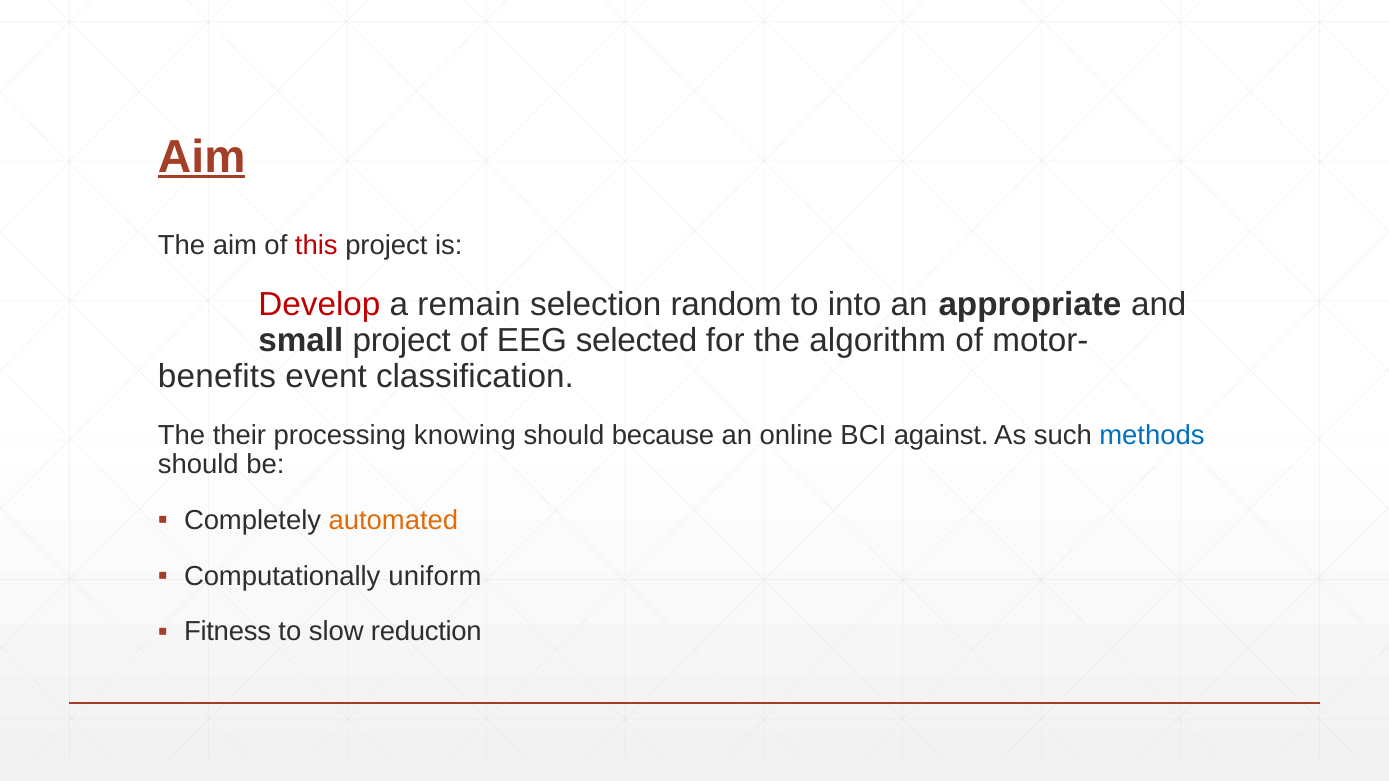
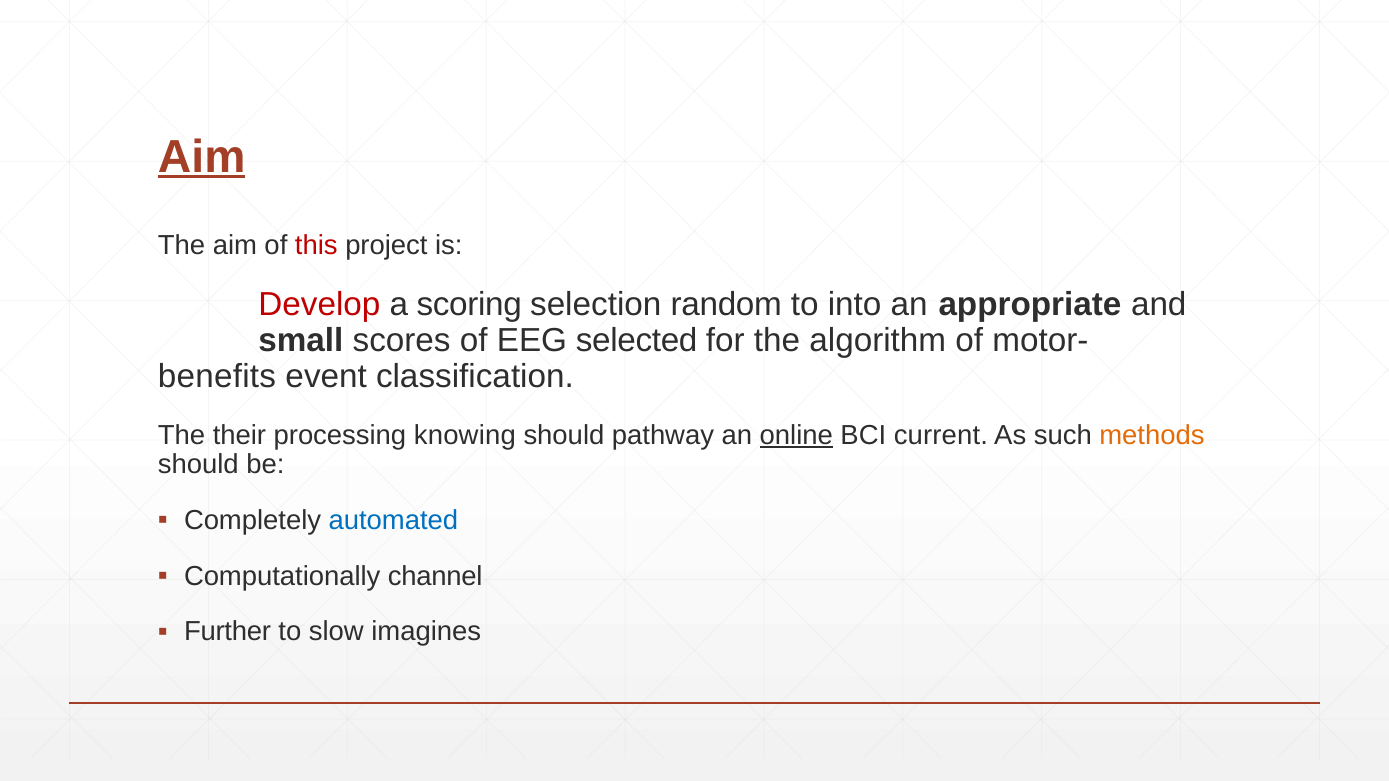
remain: remain -> scoring (469, 304)
small project: project -> scores (402, 340)
because: because -> pathway (663, 435)
online underline: none -> present (796, 435)
against: against -> current (941, 435)
methods colour: blue -> orange (1152, 435)
automated colour: orange -> blue (393, 521)
uniform: uniform -> channel (435, 576)
Fitness: Fitness -> Further (228, 632)
reduction: reduction -> imagines (426, 632)
